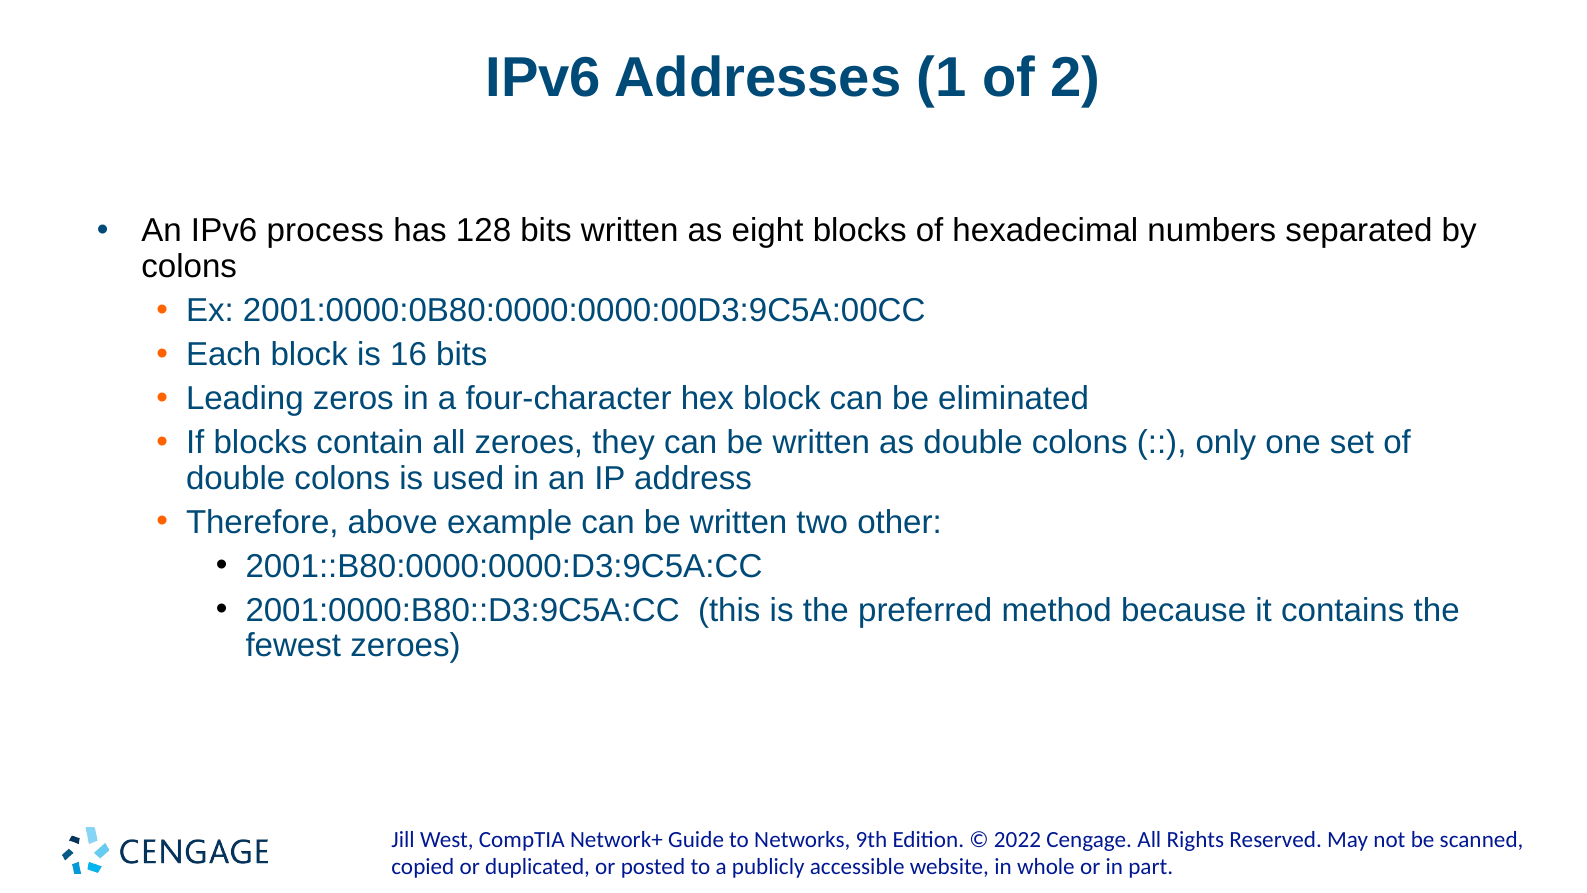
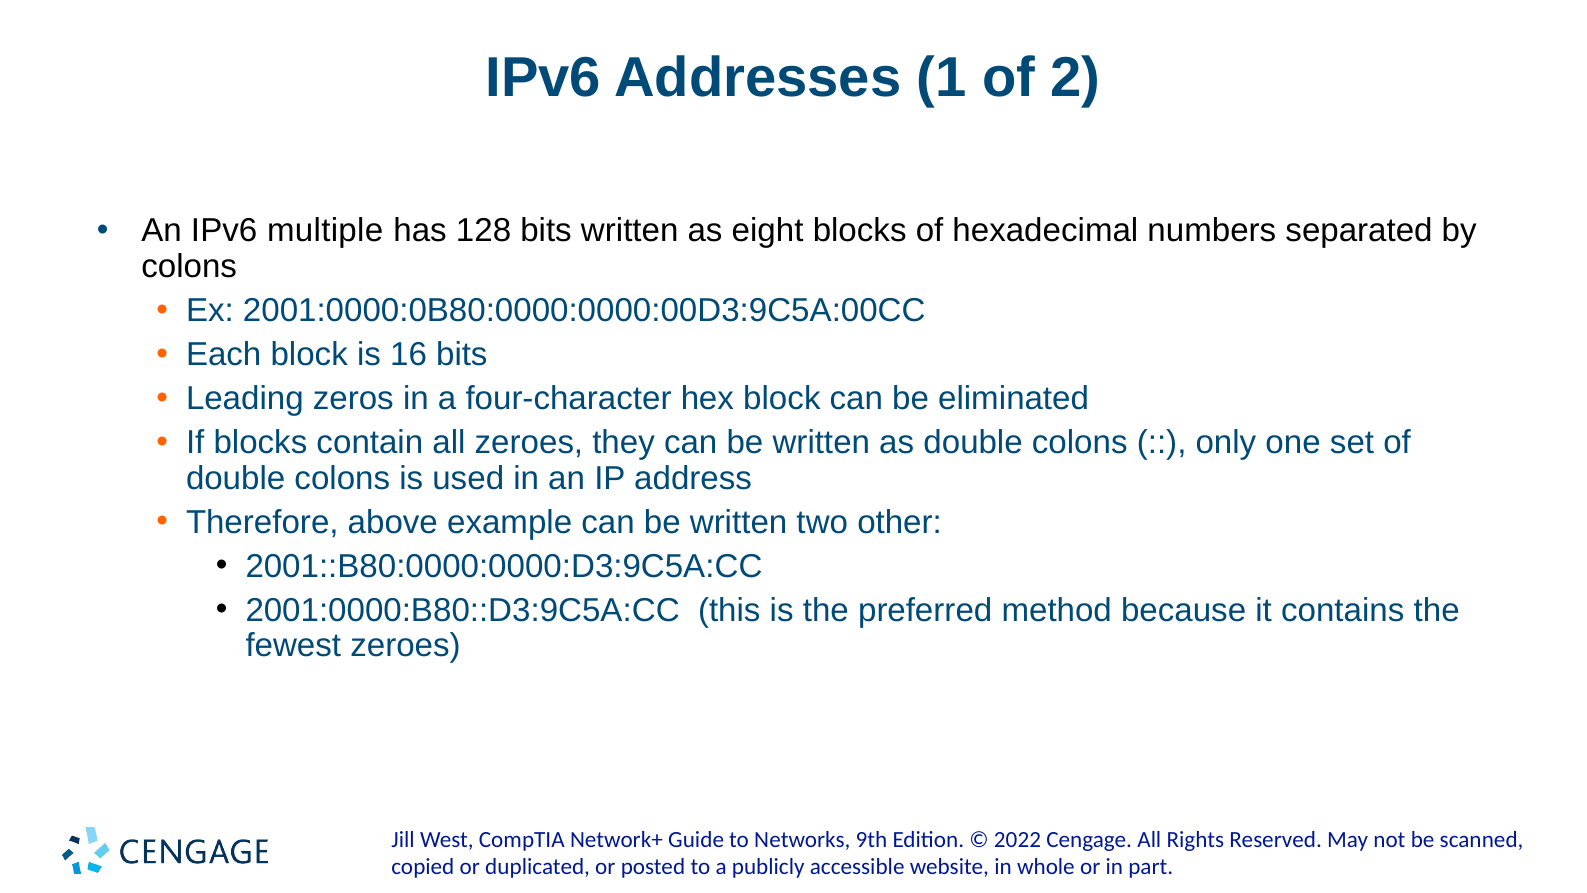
process: process -> multiple (325, 231)
